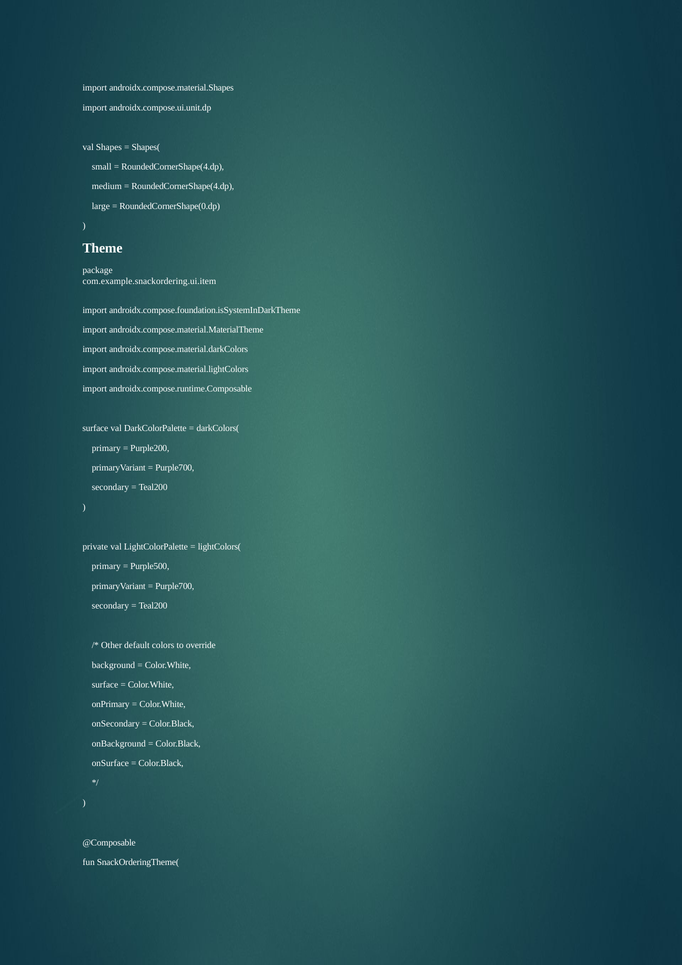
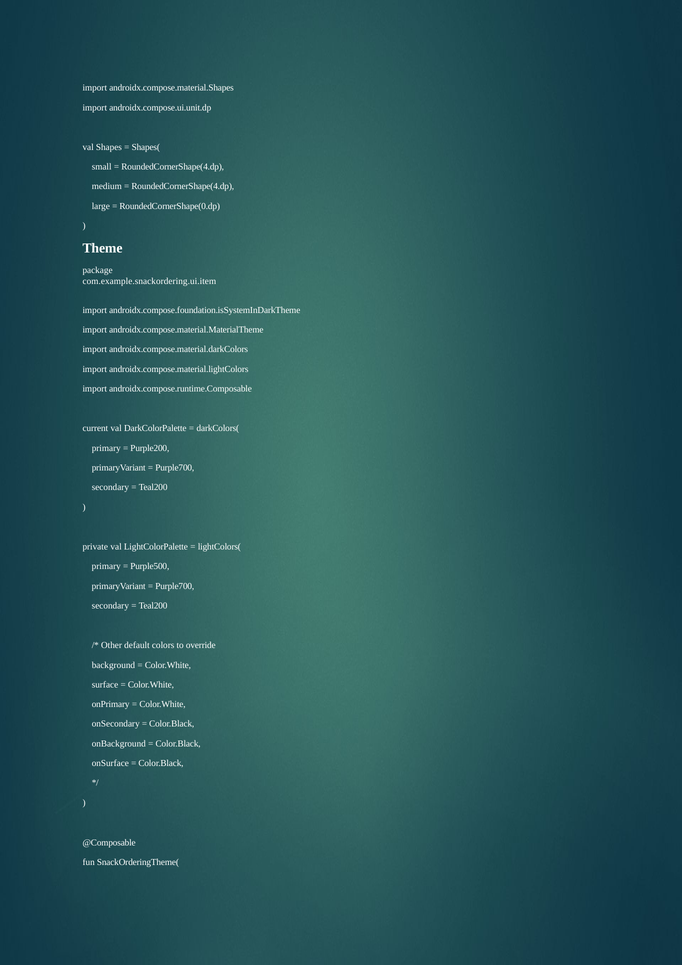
surface: surface -> current (95, 428)
